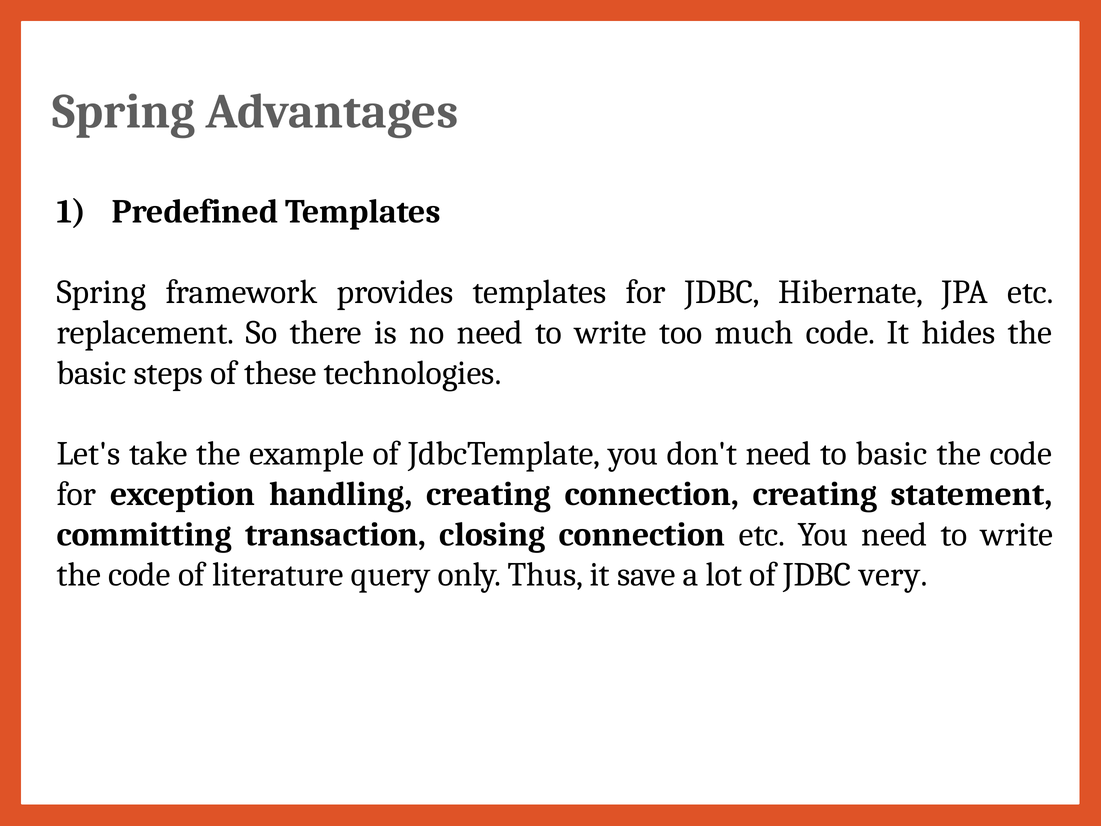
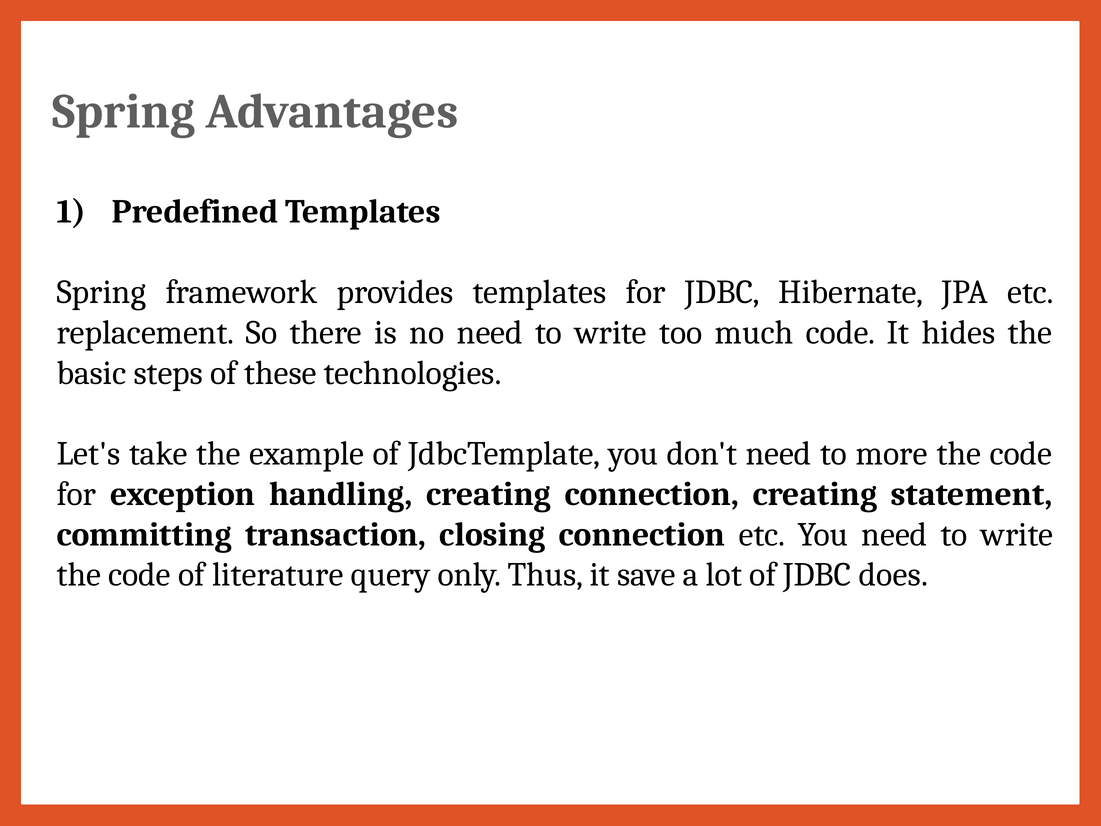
to basic: basic -> more (892, 454)
very: very -> does (893, 575)
